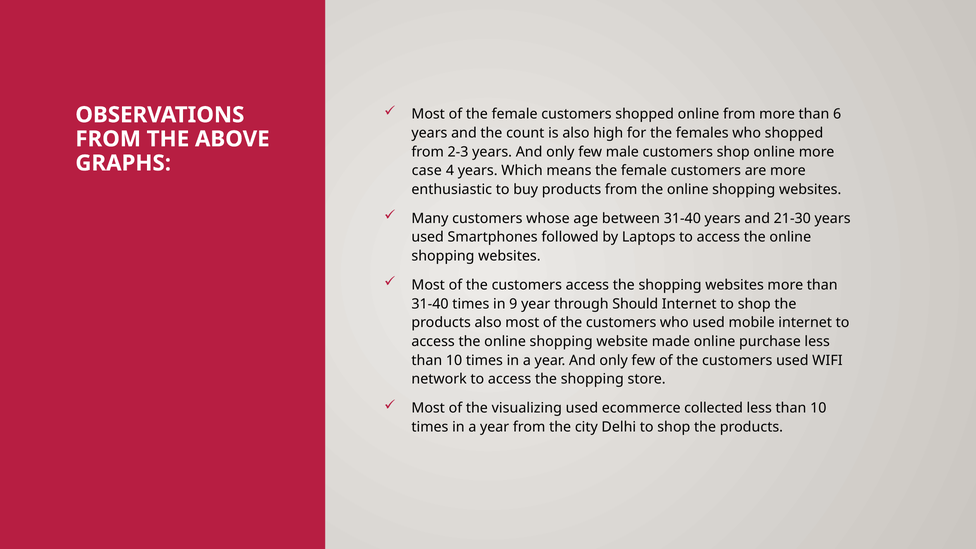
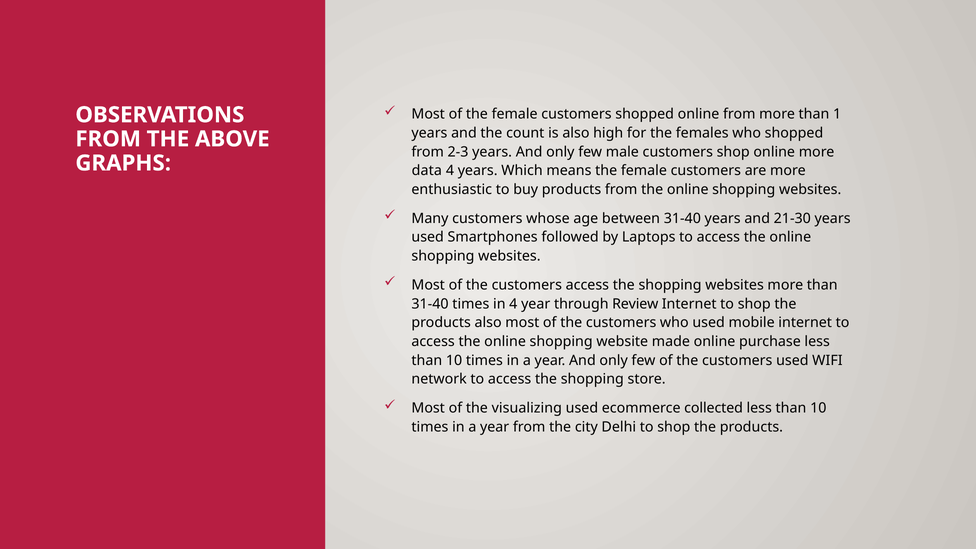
6: 6 -> 1 (837, 114)
case: case -> data (427, 171)
in 9: 9 -> 4 (513, 304)
Should: Should -> Review (635, 304)
